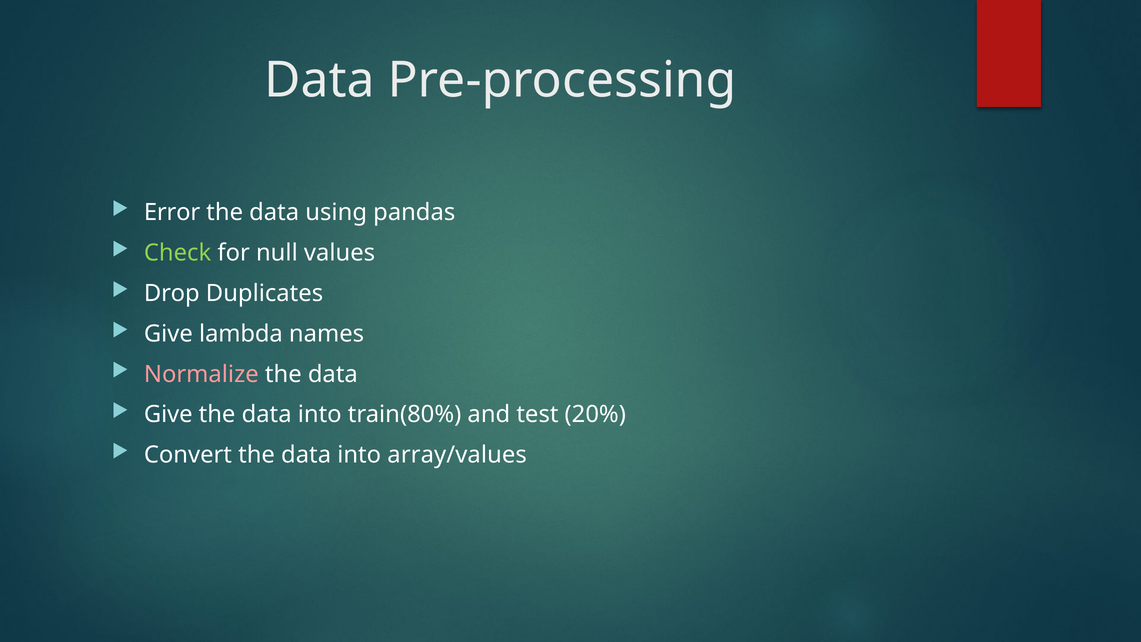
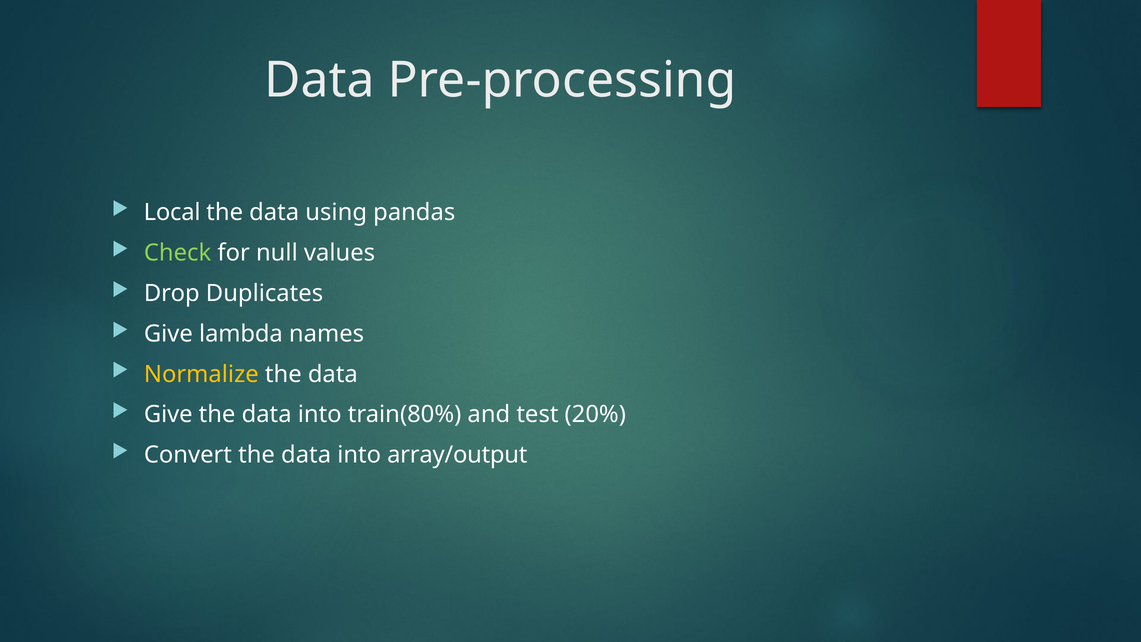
Error: Error -> Local (172, 212)
Normalize colour: pink -> yellow (201, 374)
array/values: array/values -> array/output (457, 455)
